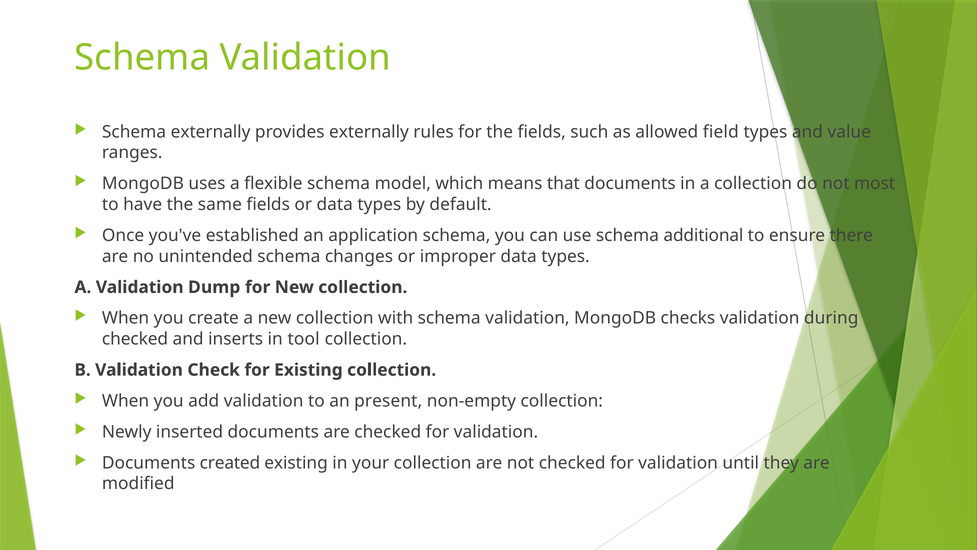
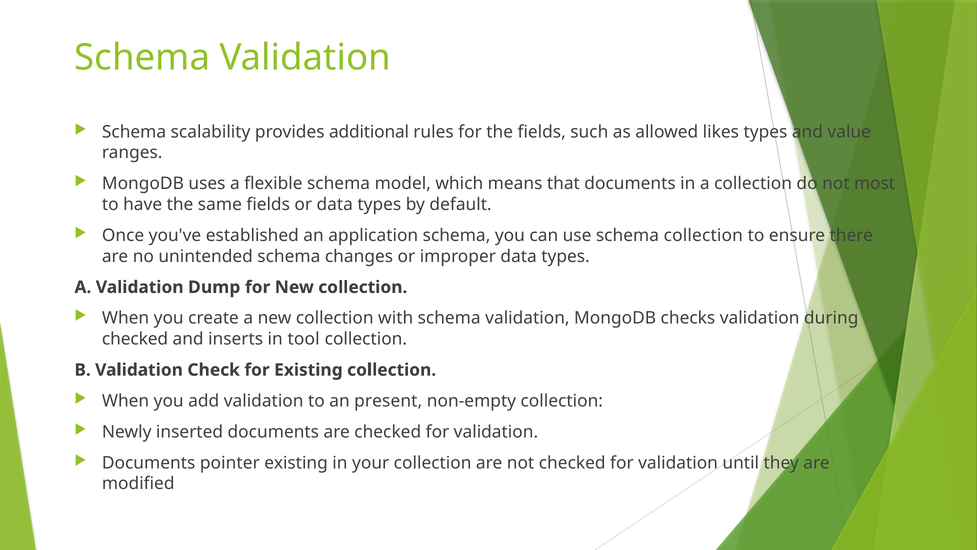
Schema externally: externally -> scalability (211, 132)
provides externally: externally -> additional (369, 132)
field: field -> likes (721, 132)
schema additional: additional -> collection (703, 235)
created: created -> pointer (230, 463)
